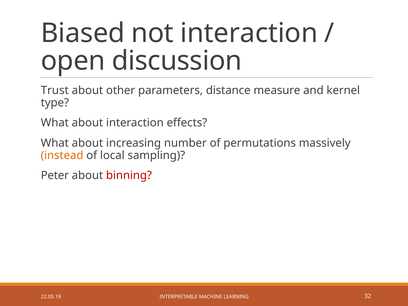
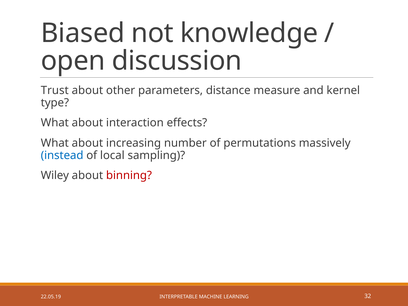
not interaction: interaction -> knowledge (249, 33)
instead colour: orange -> blue (62, 155)
Peter: Peter -> Wiley (55, 175)
